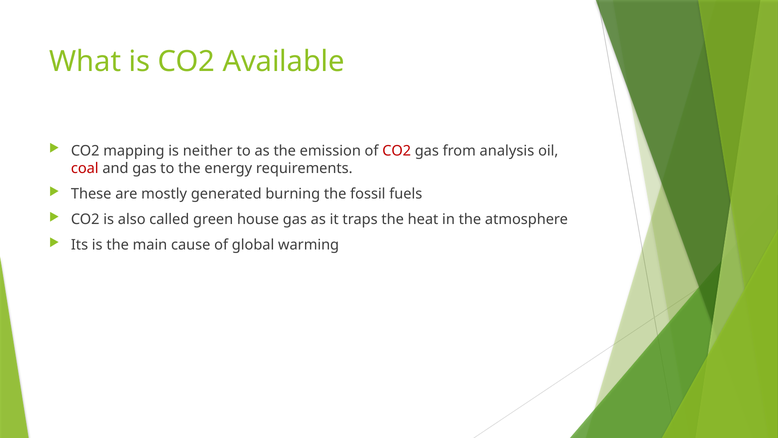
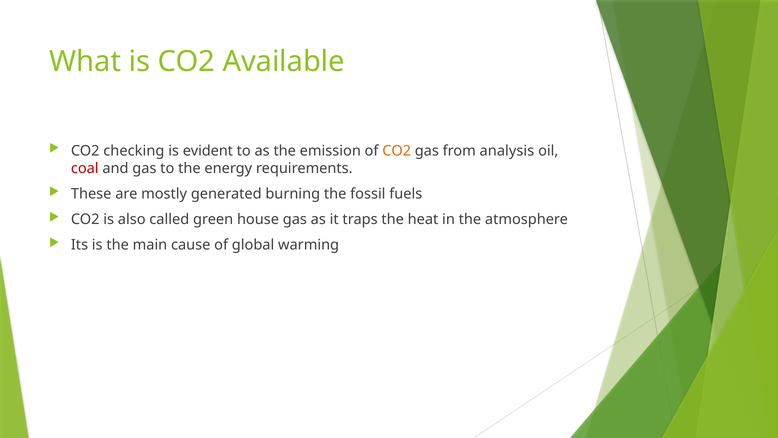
mapping: mapping -> checking (134, 151)
neither: neither -> evident (208, 151)
CO2 colour: red -> orange (397, 151)
